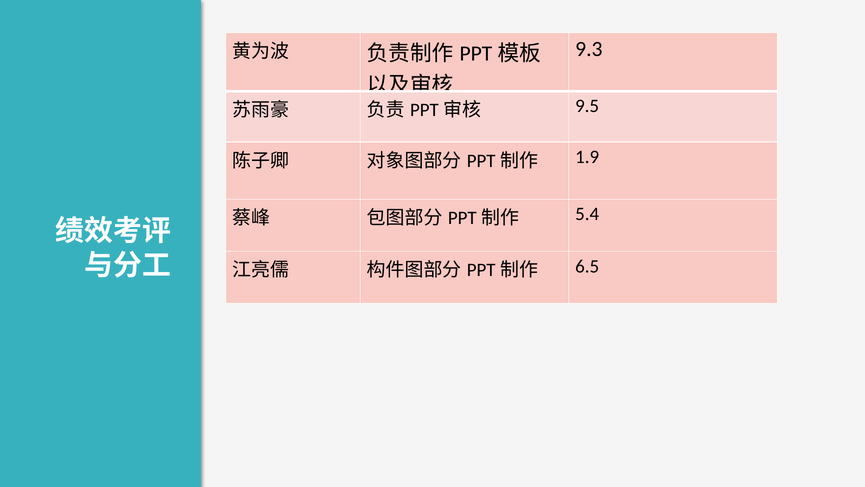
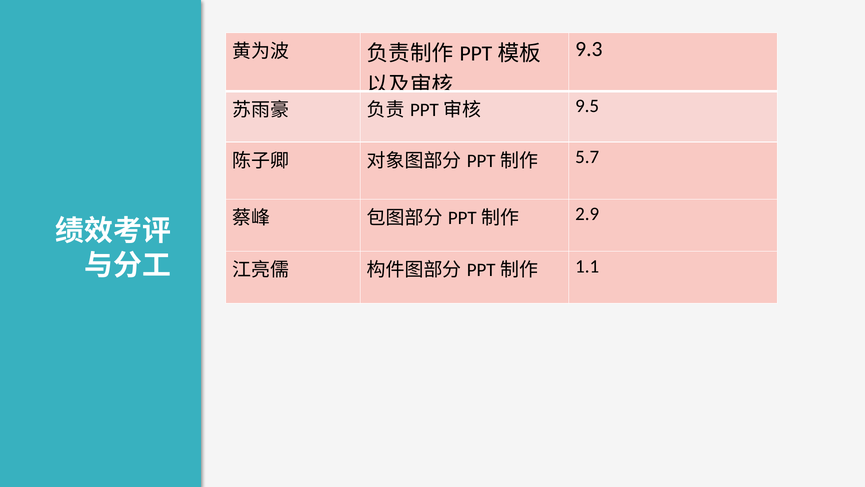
1.9: 1.9 -> 5.7 (587, 157)
5.4: 5.4 -> 2.9 (587, 214)
6.5: 6.5 -> 1.1 (587, 266)
